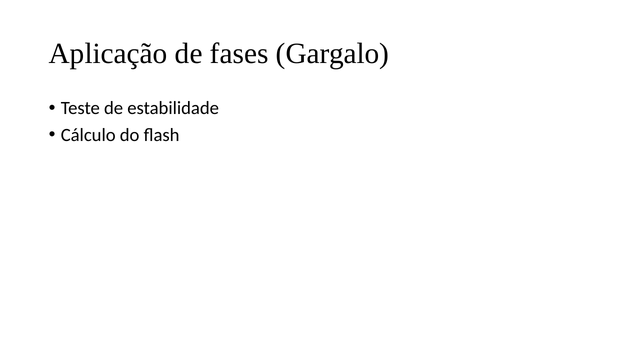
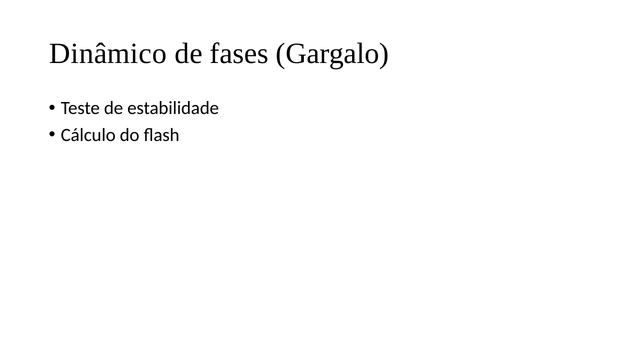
Aplicação: Aplicação -> Dinâmico (108, 54)
